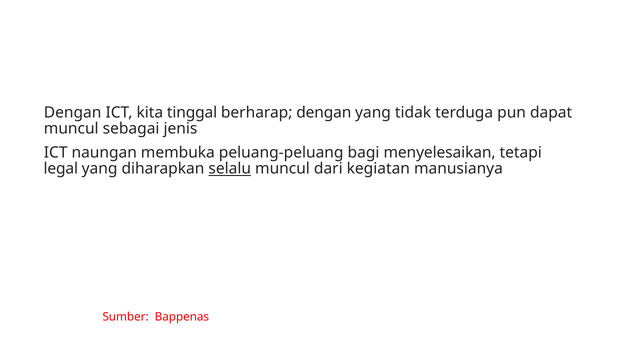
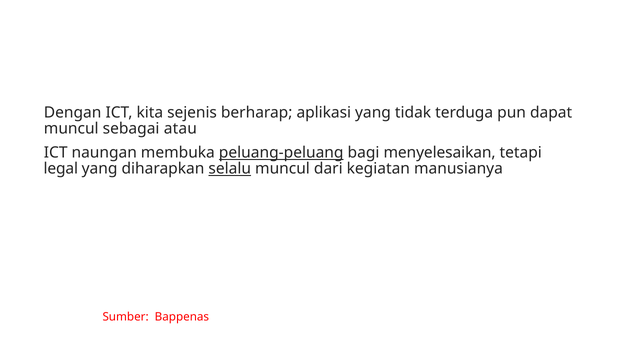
tinggal: tinggal -> sejenis (192, 113)
berharap dengan: dengan -> aplikasi (324, 113)
jenis: jenis -> atau (180, 128)
peluang-peluang underline: none -> present (281, 153)
